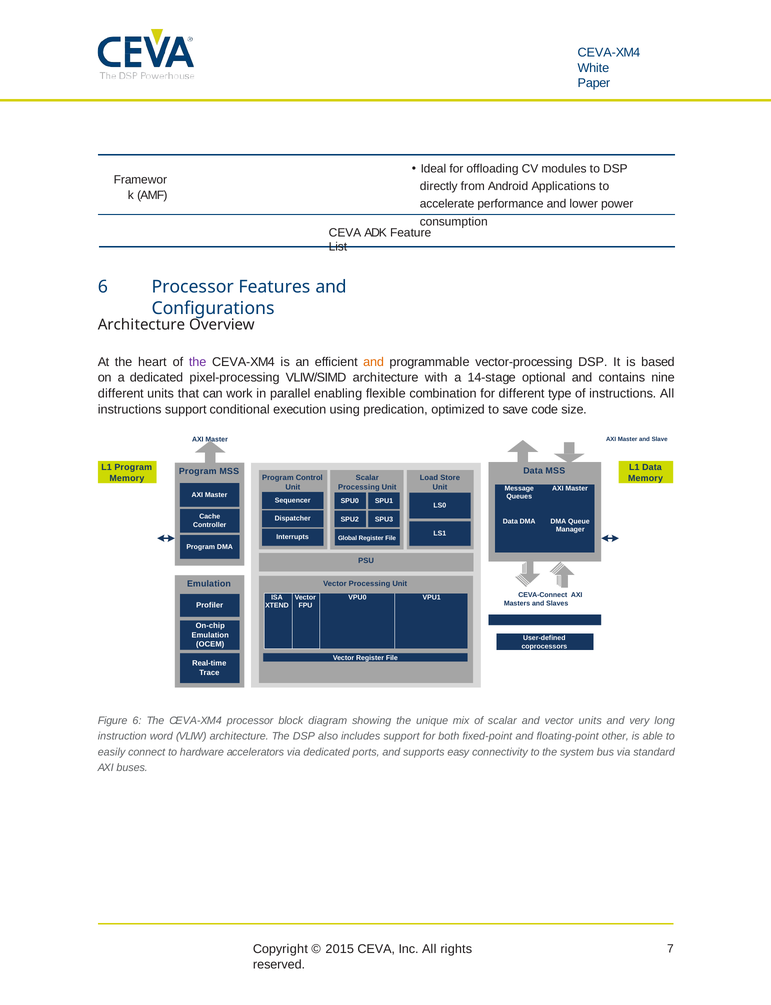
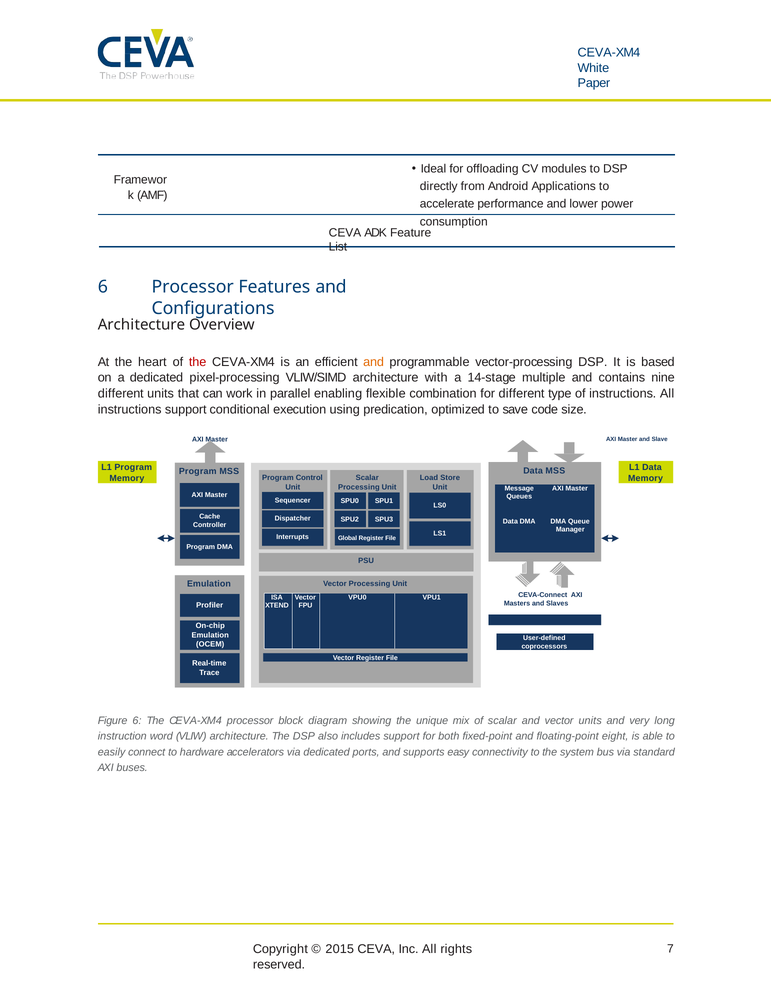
the colour: purple -> red (198, 362)
optional: optional -> multiple (544, 378)
other: other -> eight (615, 737)
